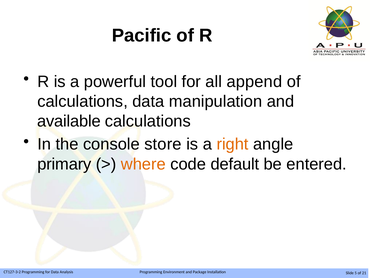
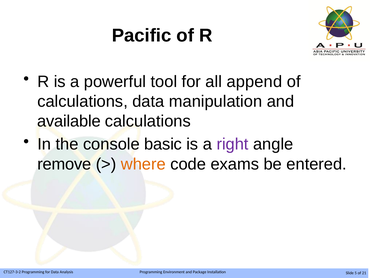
store: store -> basic (163, 144)
right colour: orange -> purple (233, 144)
primary: primary -> remove (64, 164)
default: default -> exams (235, 164)
